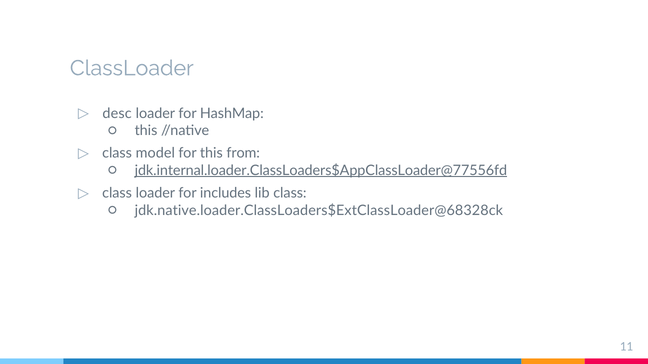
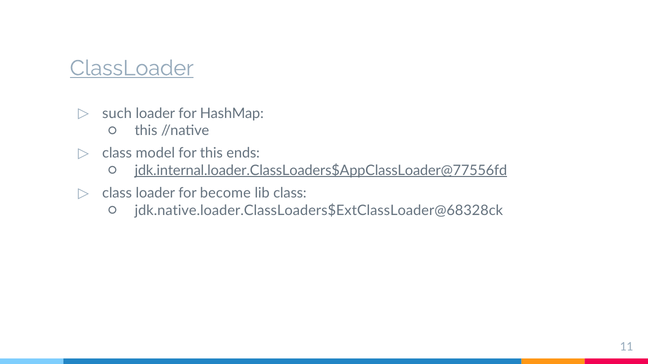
ClassLoader underline: none -> present (132, 68)
desc: desc -> such (117, 113)
from: from -> ends (243, 153)
includes: includes -> become (225, 193)
